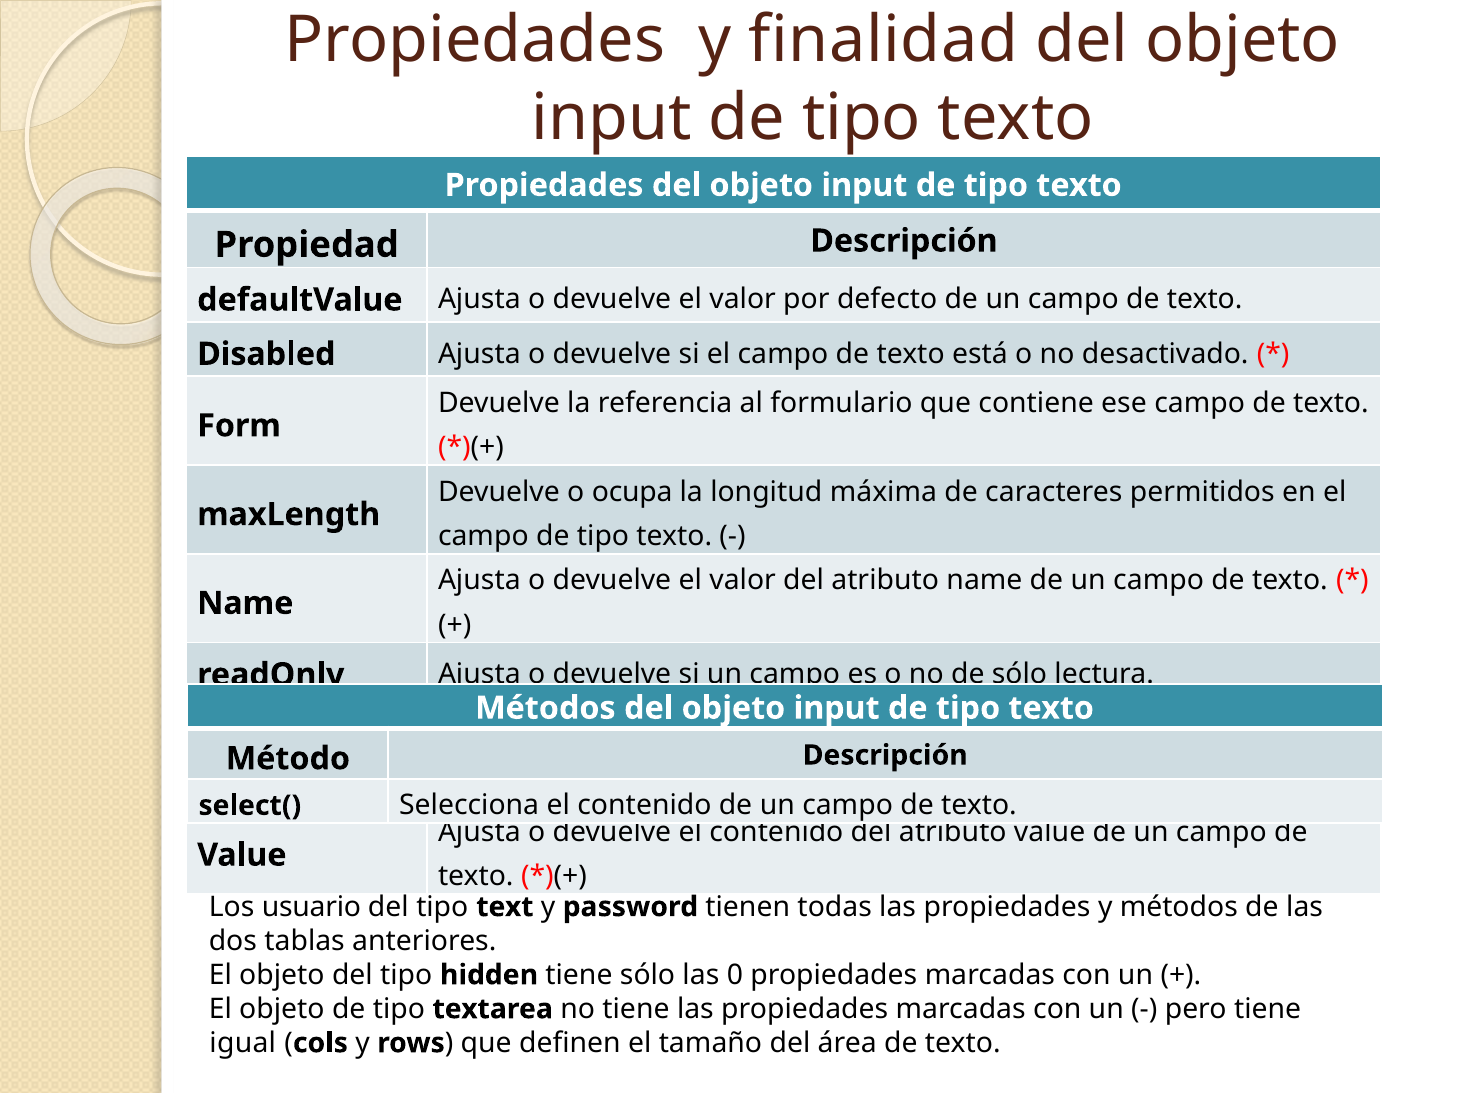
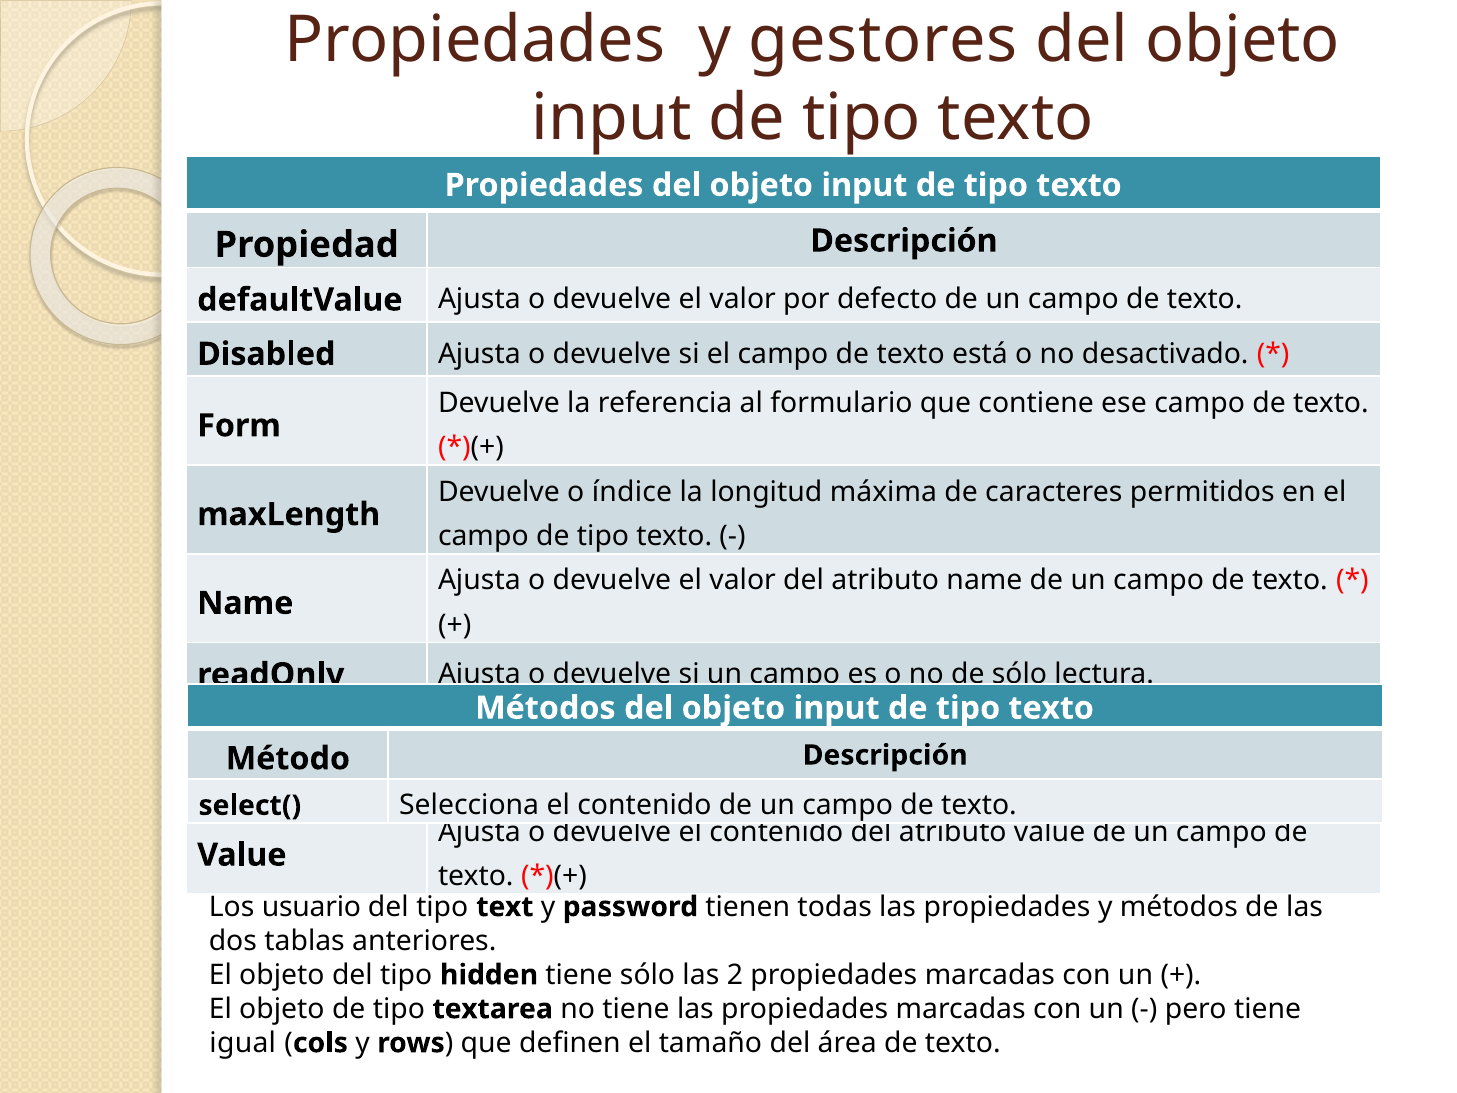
finalidad: finalidad -> gestores (883, 41)
ocupa: ocupa -> índice (632, 492)
0: 0 -> 2 (735, 975)
